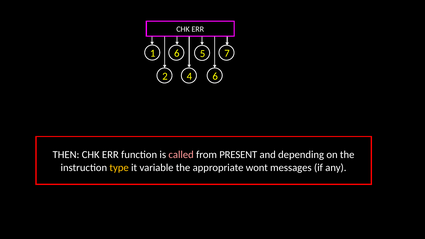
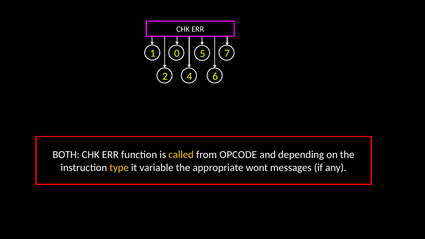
1 6: 6 -> 0 (177, 53)
THEN: THEN -> BOTH (66, 155)
called colour: pink -> yellow (181, 155)
PRESENT: PRESENT -> OPCODE (238, 155)
